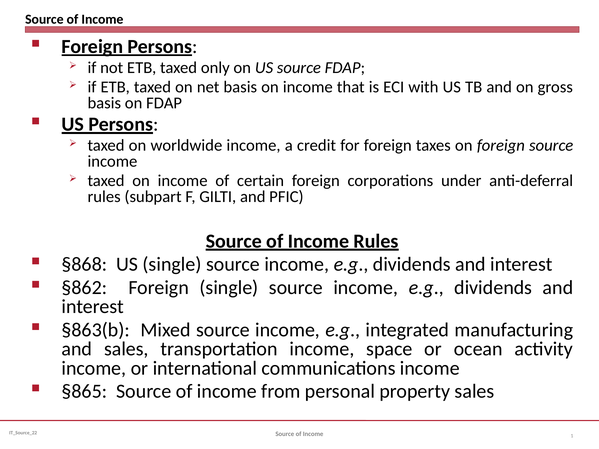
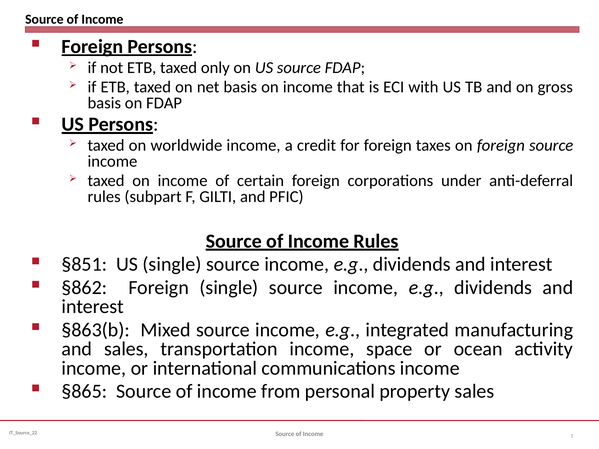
§868: §868 -> §851 (84, 264)
